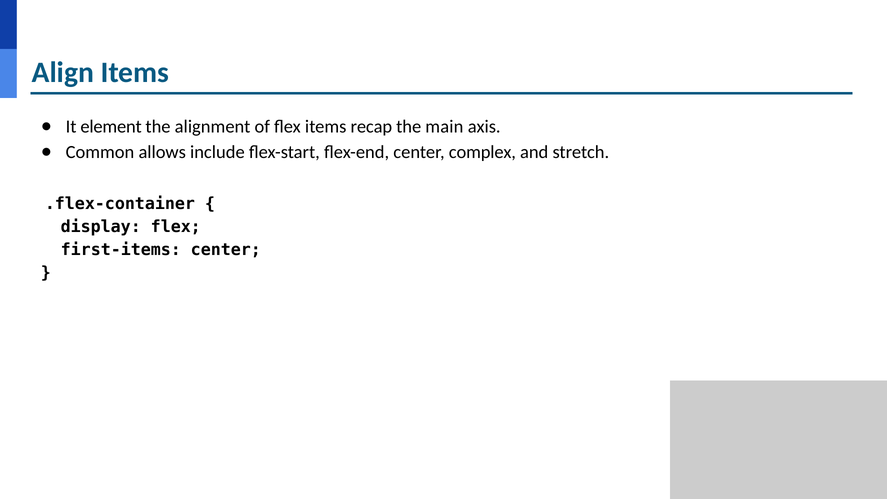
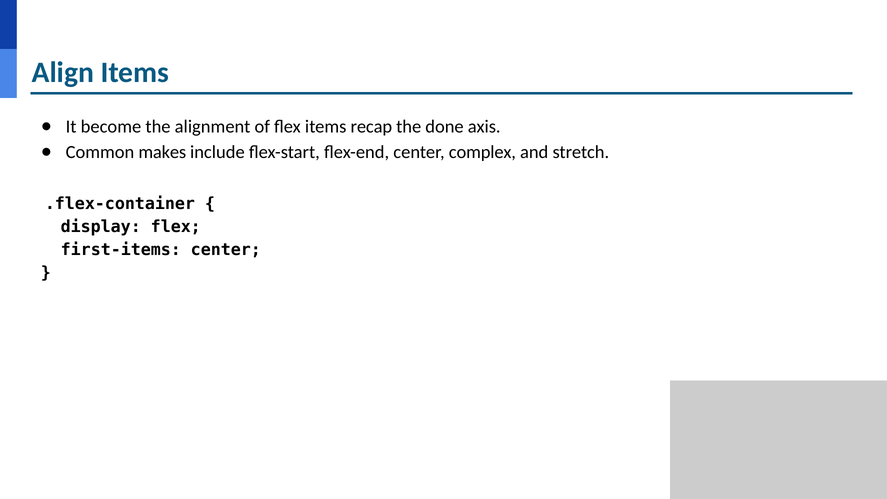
element: element -> become (111, 126)
main: main -> done (444, 126)
allows: allows -> makes (162, 152)
